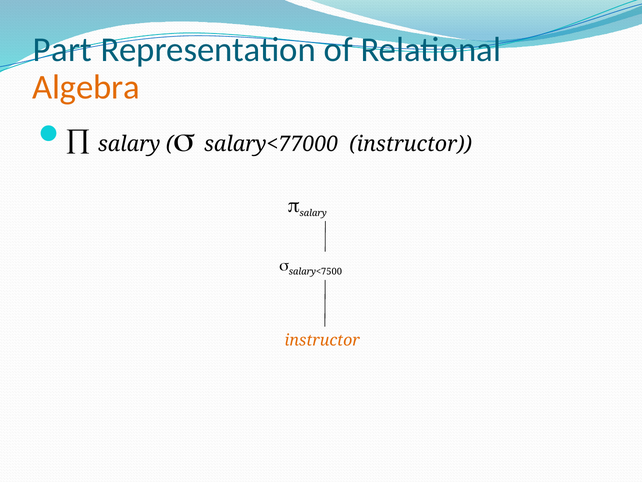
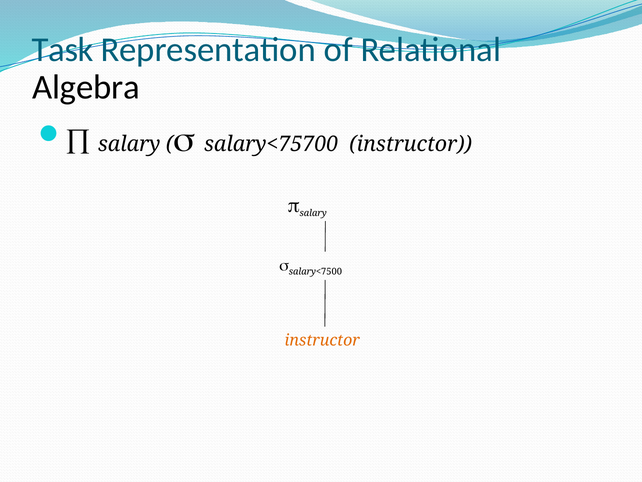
Part: Part -> Task (63, 50)
Algebra colour: orange -> black (86, 87)
salary<77000: salary<77000 -> salary<75700 (271, 144)
